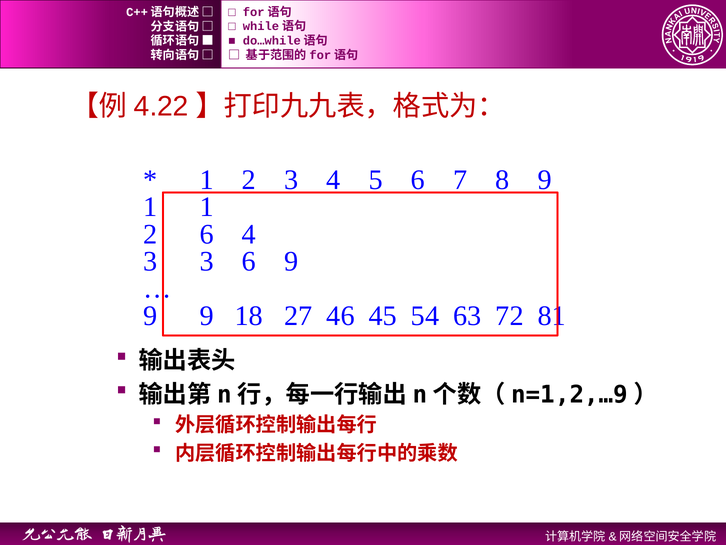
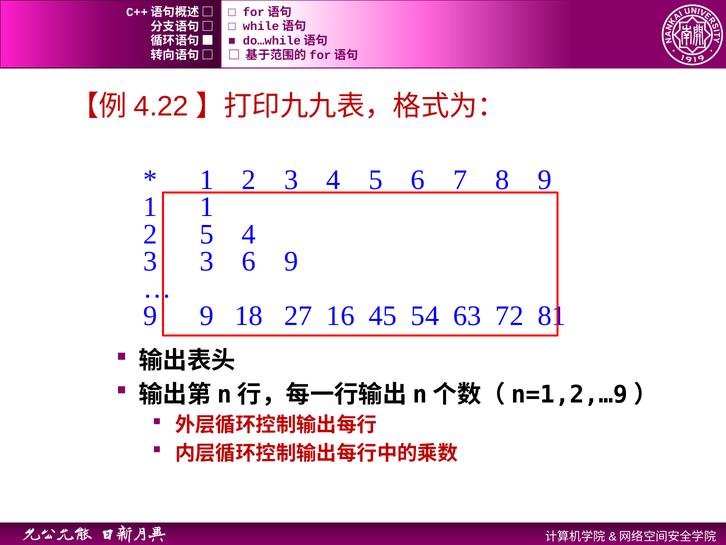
2 6: 6 -> 5 (207, 234)
46: 46 -> 16 (341, 315)
